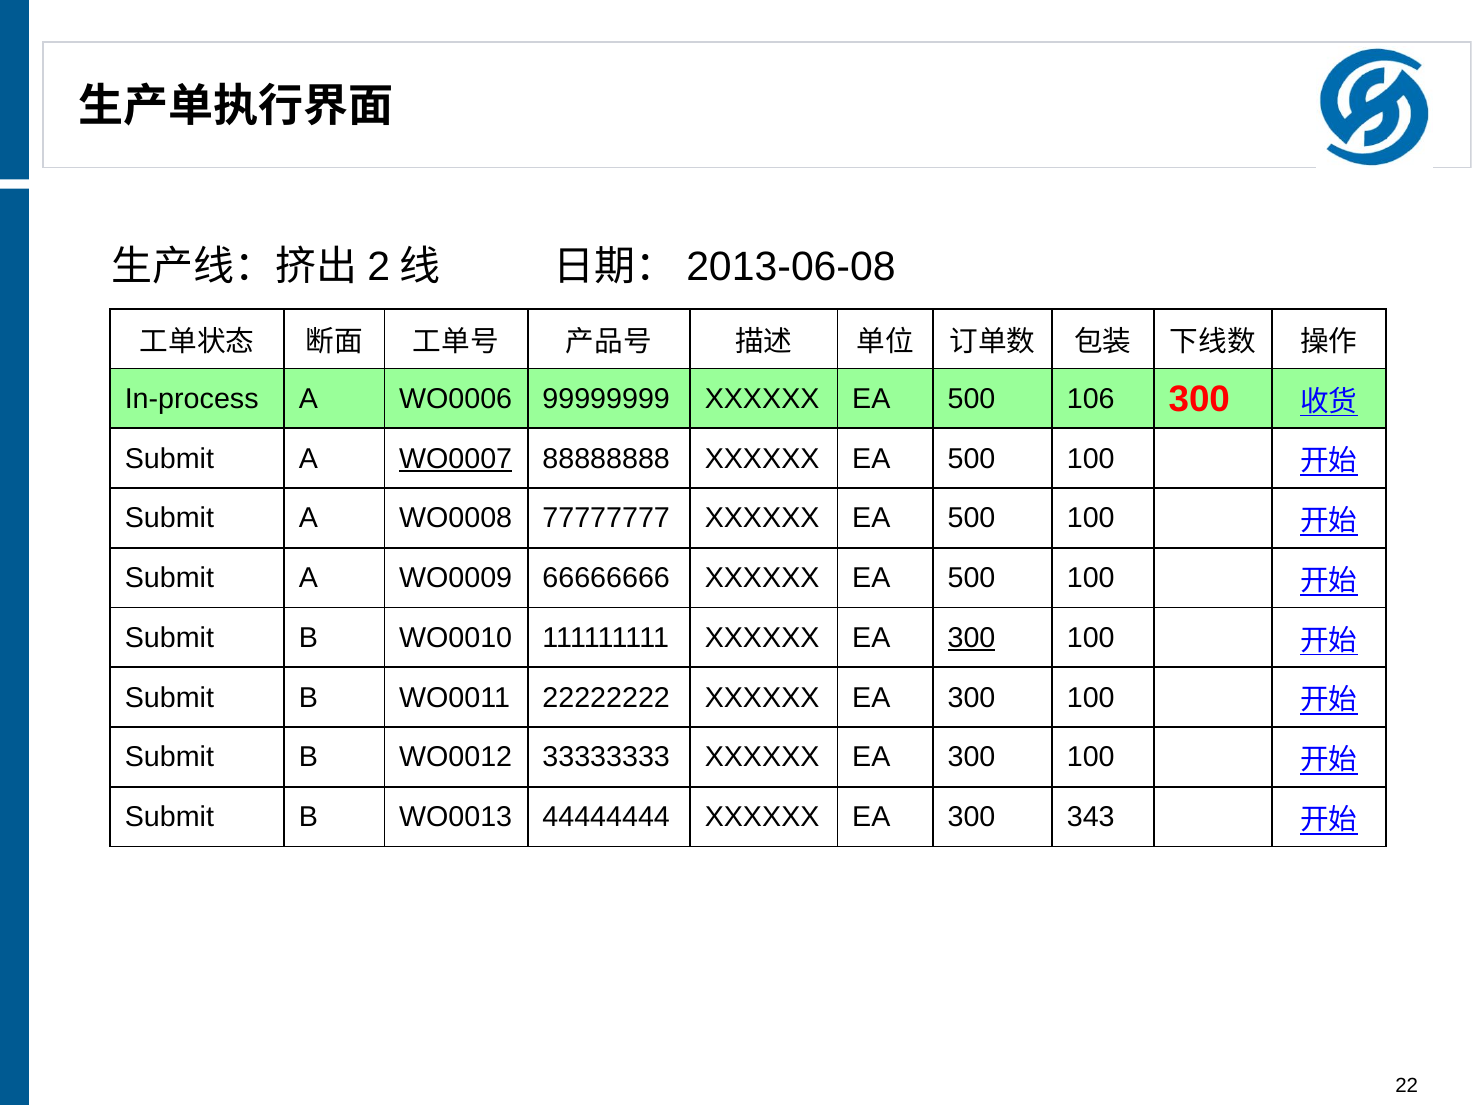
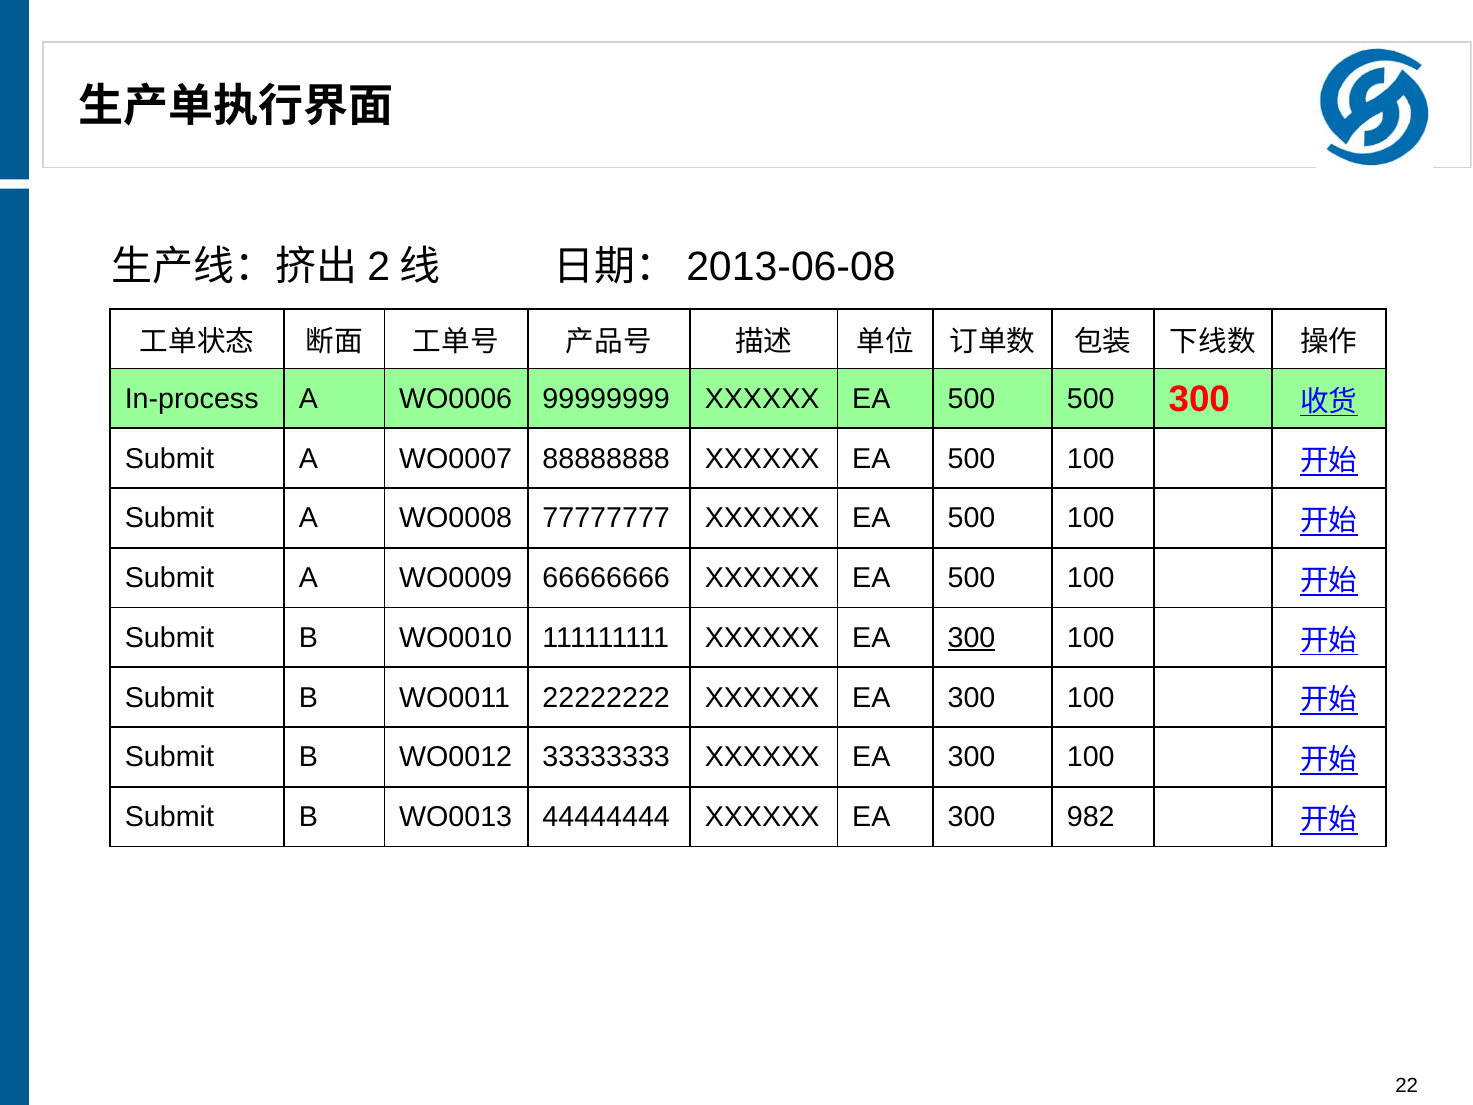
500 106: 106 -> 500 (1091, 399)
WO0007 underline: present -> none (456, 459)
343: 343 -> 982 (1091, 817)
